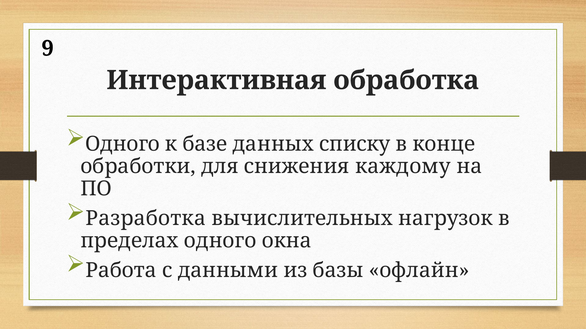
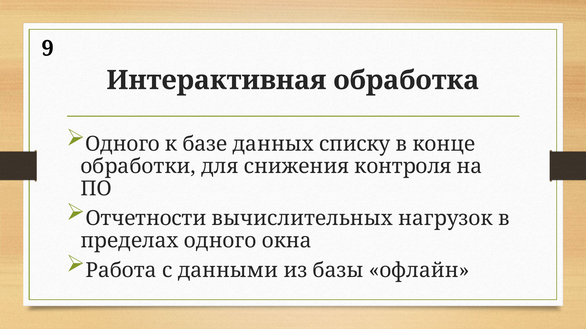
каждому: каждому -> контроля (403, 167)
Разработка: Разработка -> Отчетности (146, 219)
